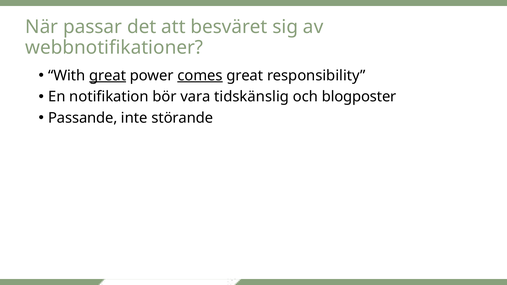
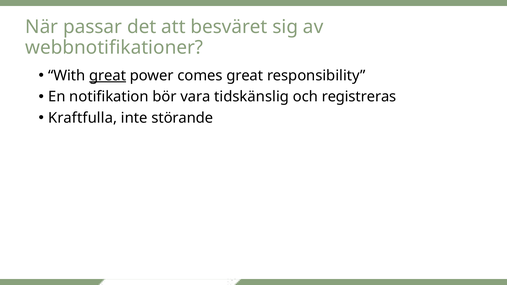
comes underline: present -> none (200, 76)
blogposter: blogposter -> registreras (359, 97)
Passande: Passande -> Kraftfulla (83, 118)
